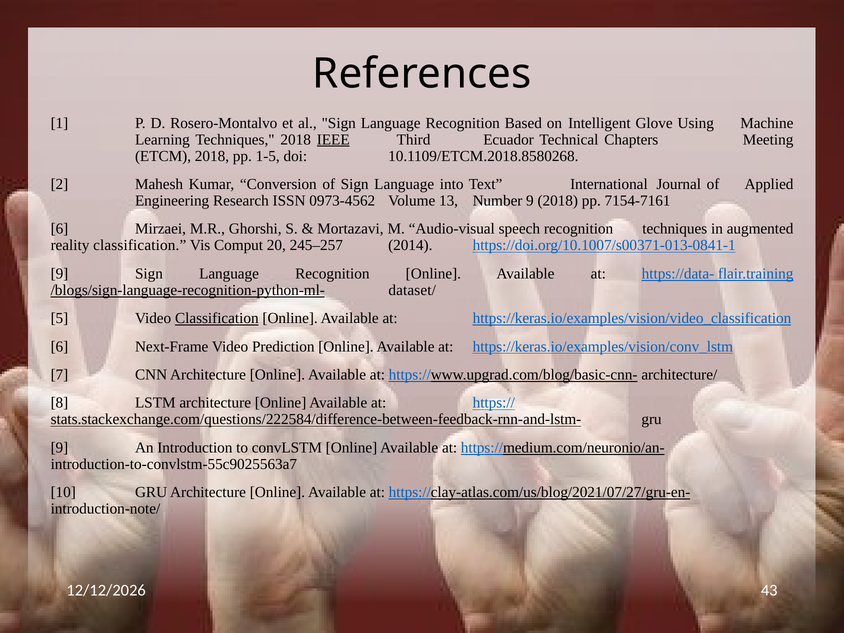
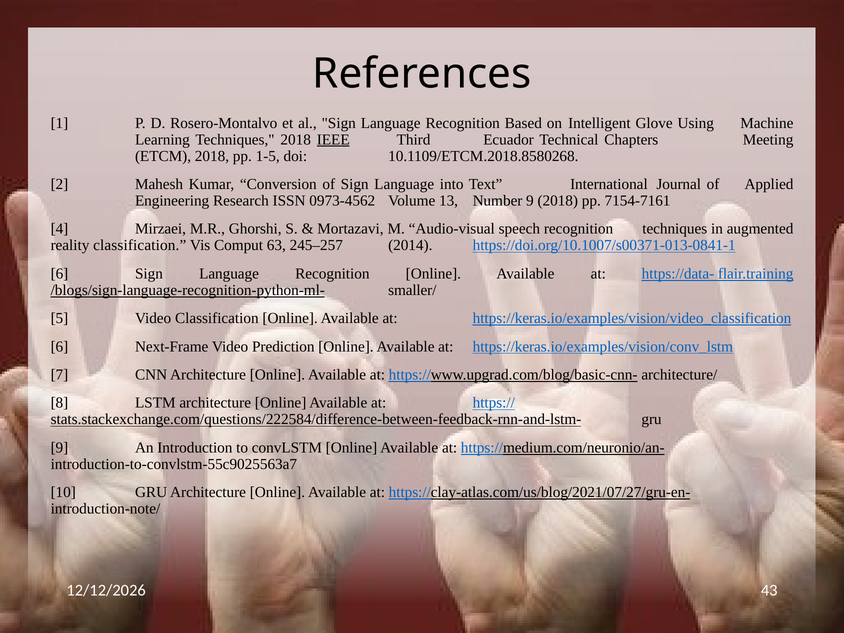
6: 6 -> 4 (59, 229)
20: 20 -> 63 (276, 245)
9: 9 -> 6 (59, 274)
dataset/: dataset/ -> smaller/ (412, 290)
Classification underline: present -> none (217, 318)
